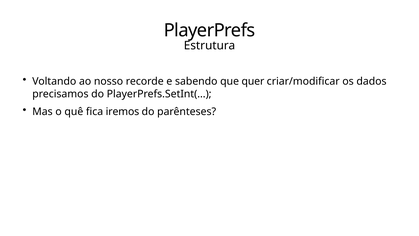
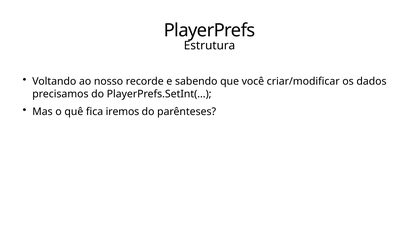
quer: quer -> você (253, 81)
